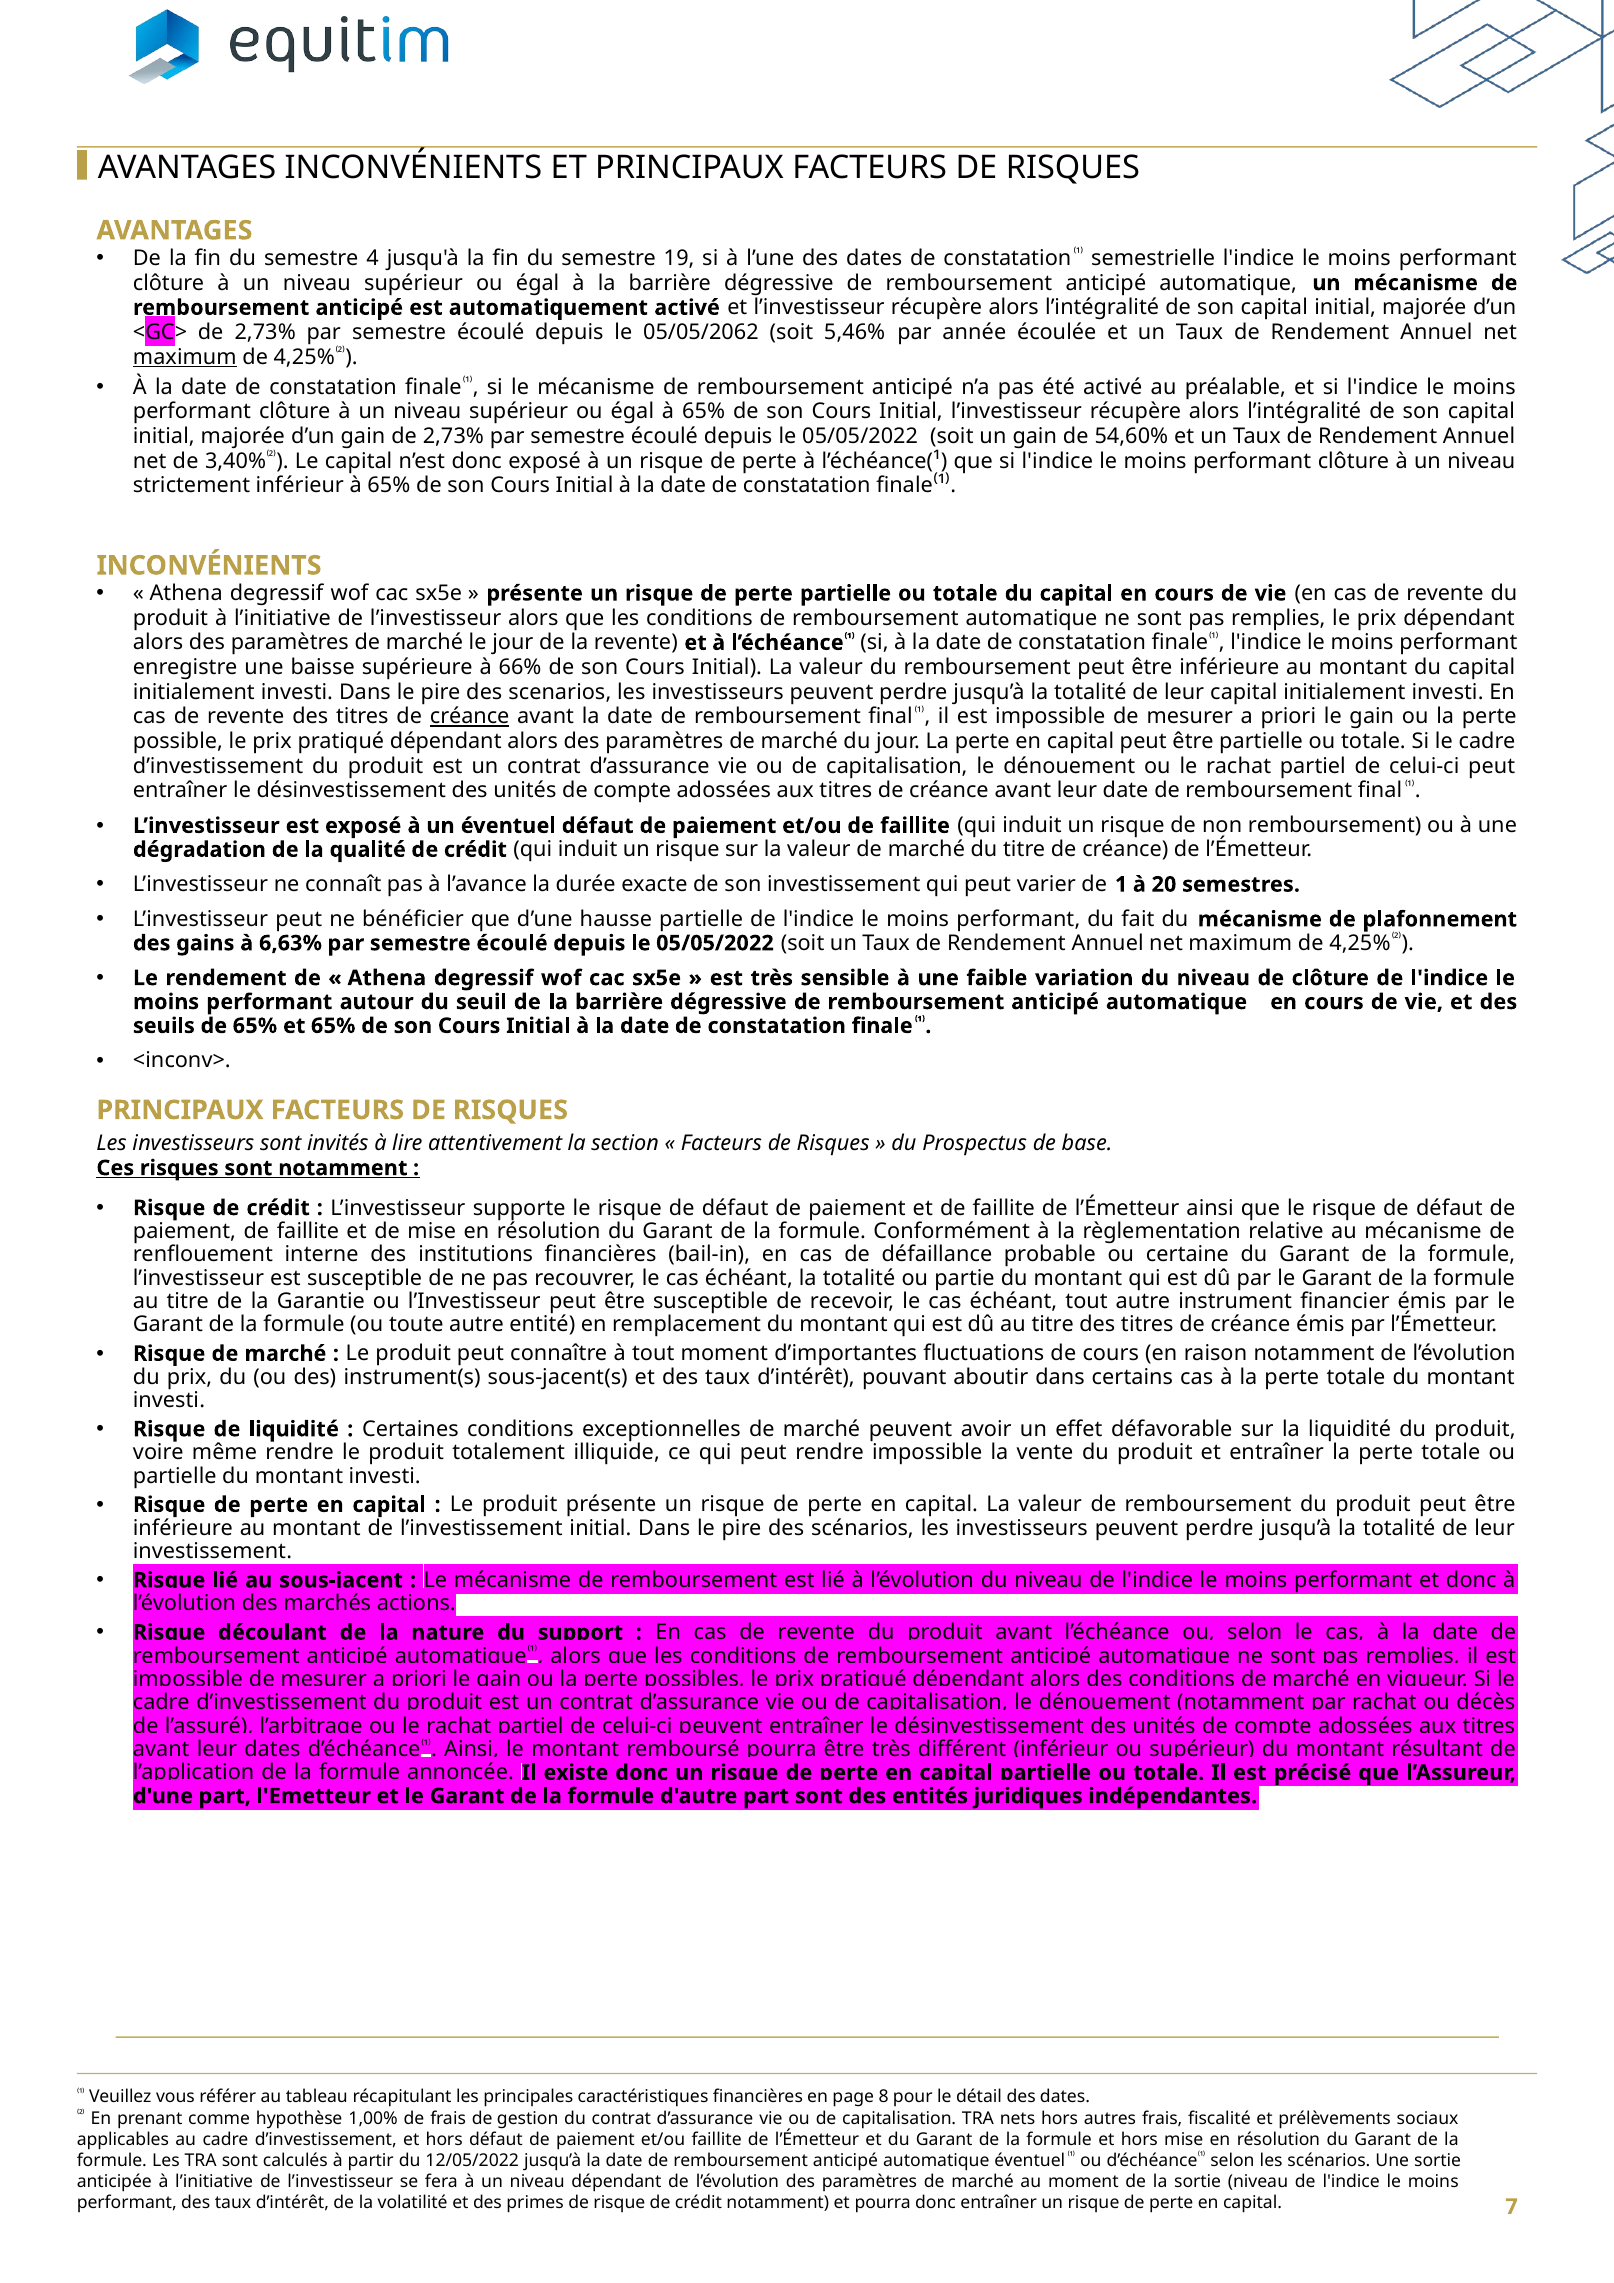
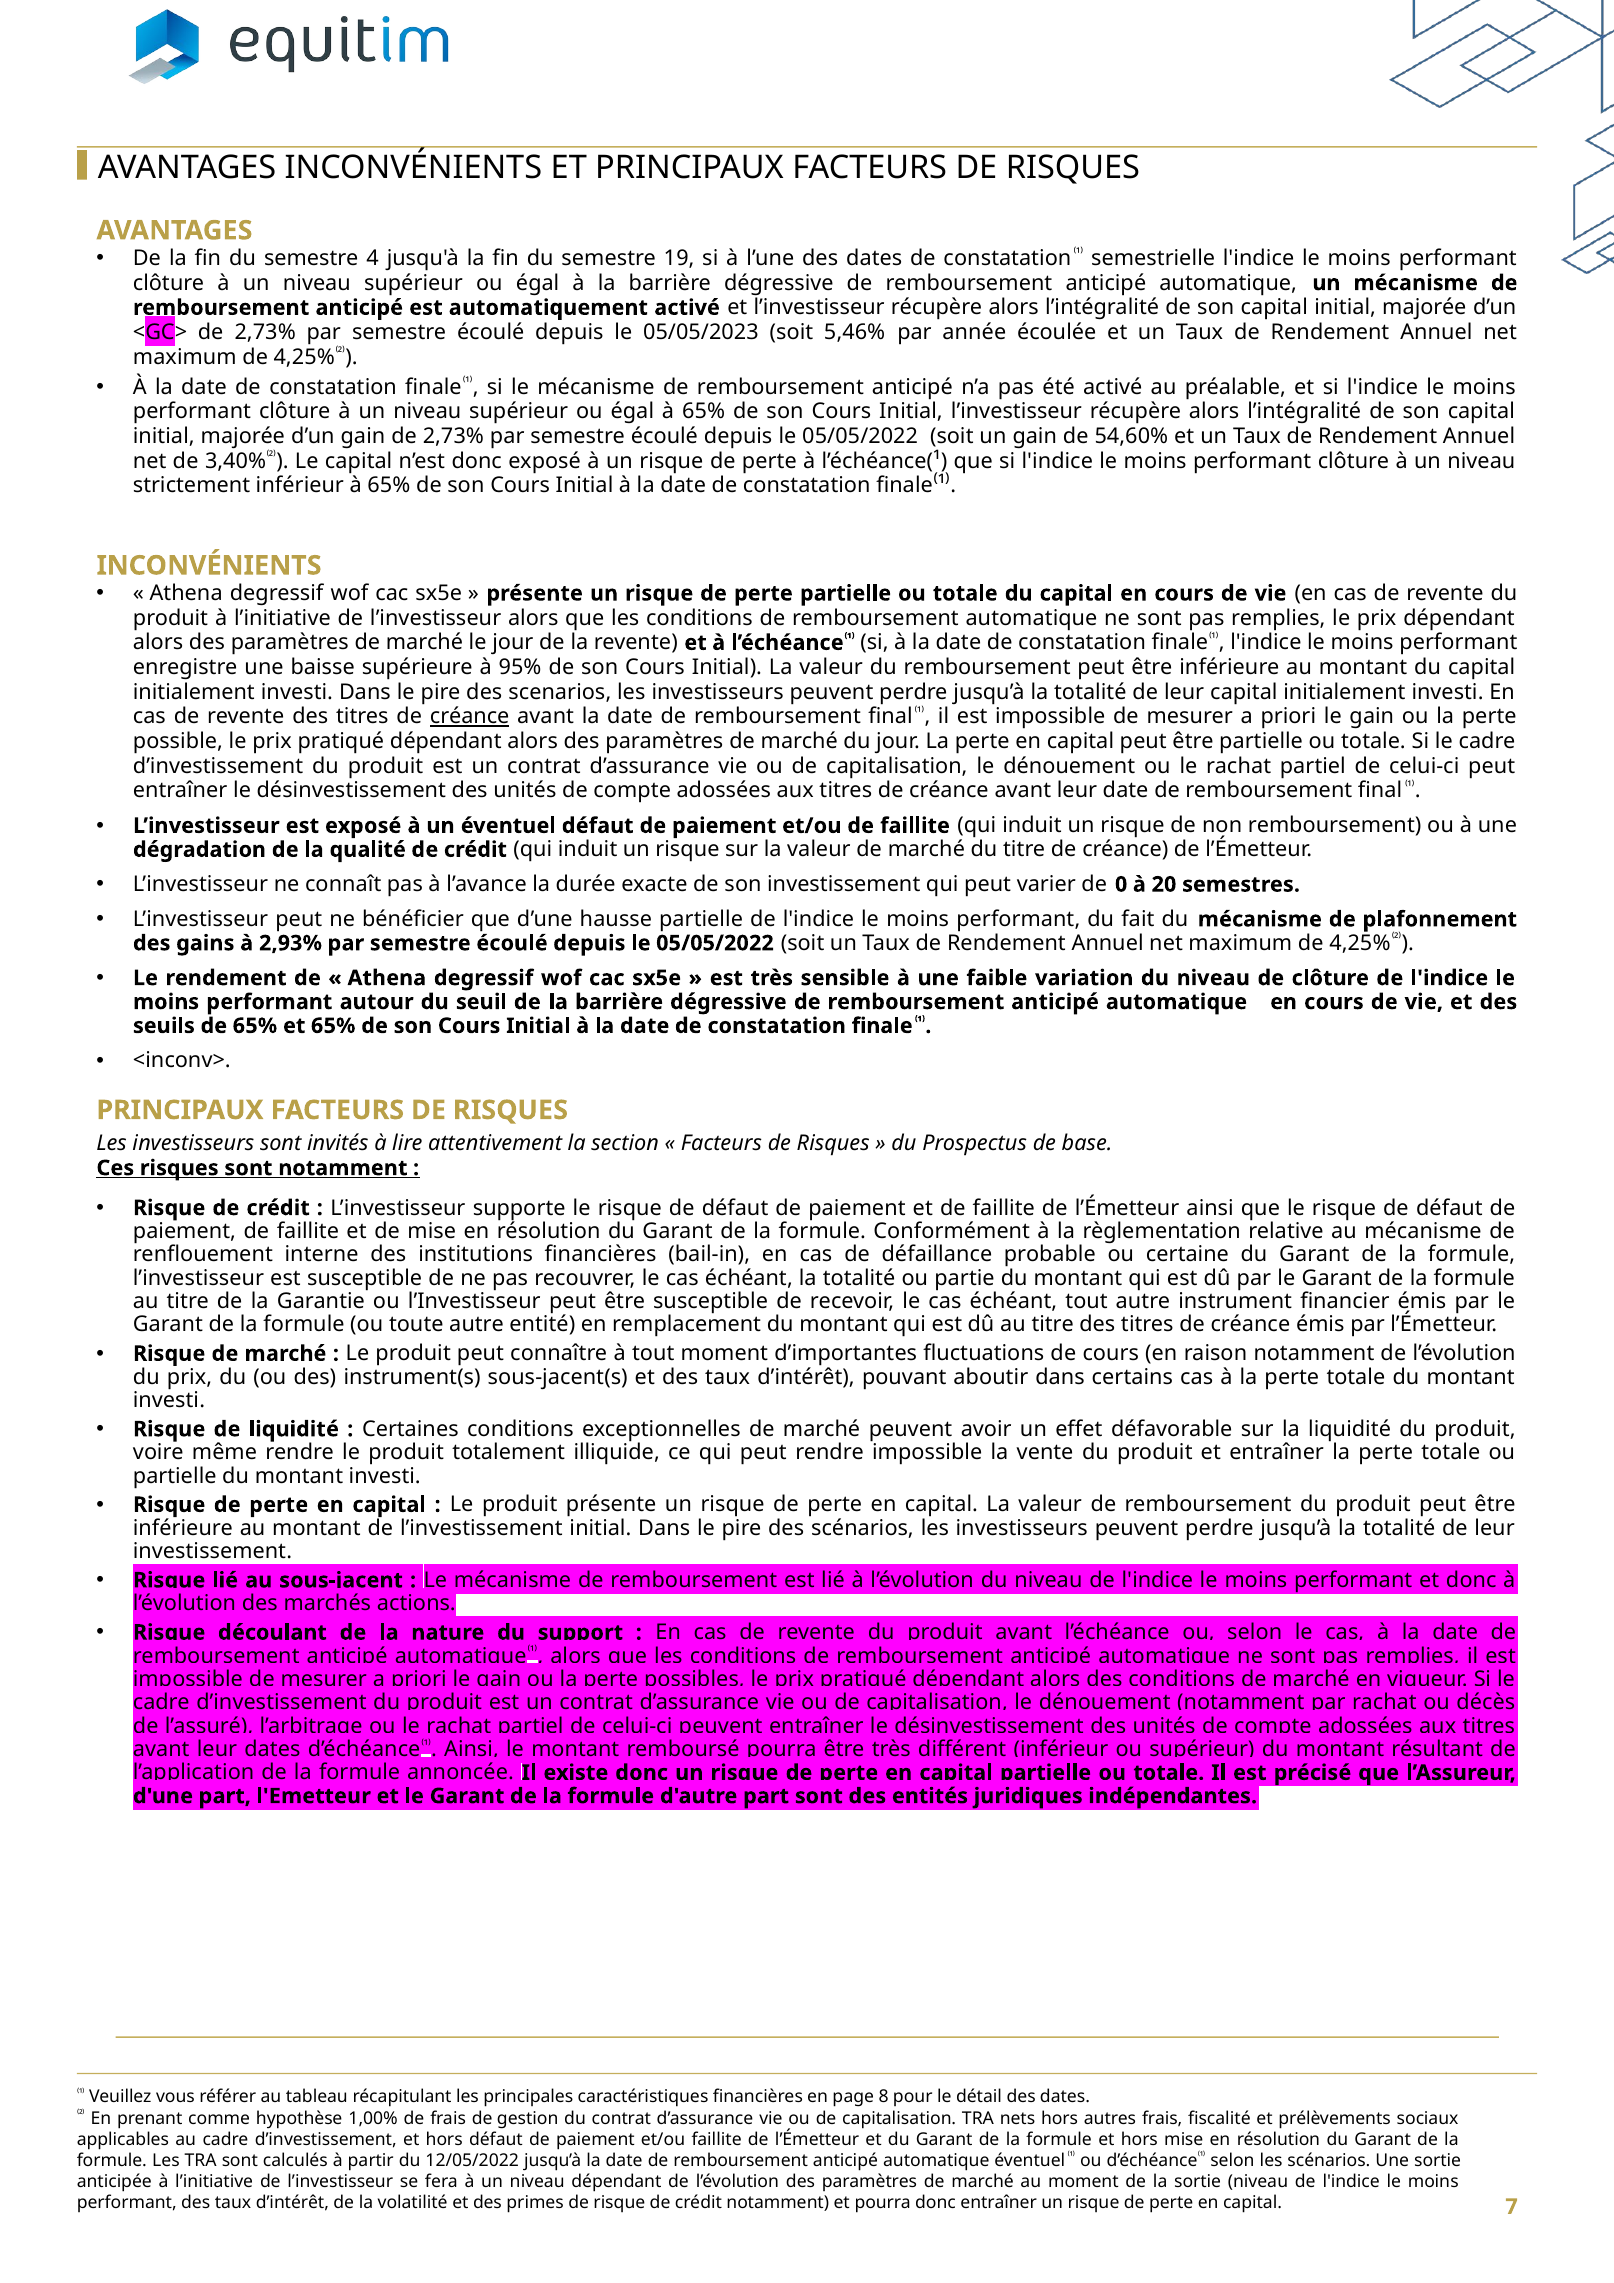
05/05/2062: 05/05/2062 -> 05/05/2023 (701, 332)
maximum underline: present -> none (185, 357)
66%: 66% -> 95% (520, 667)
1: 1 -> 0 (1121, 884)
6,63%: 6,63% -> 2,93% (291, 943)
